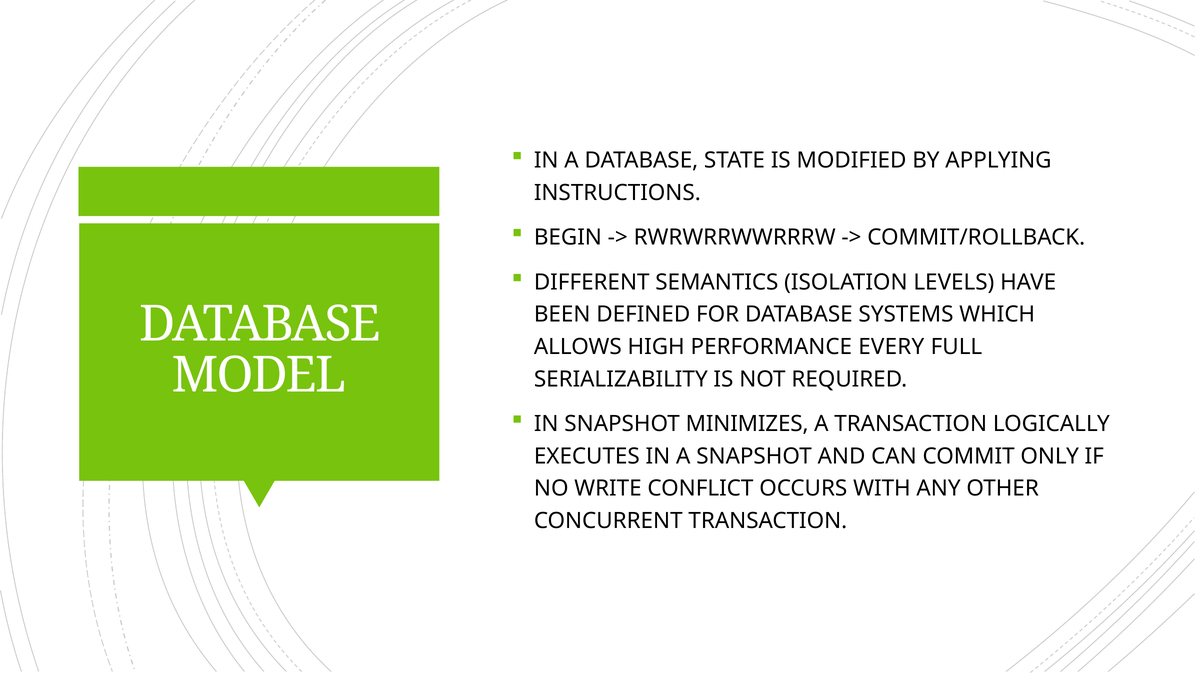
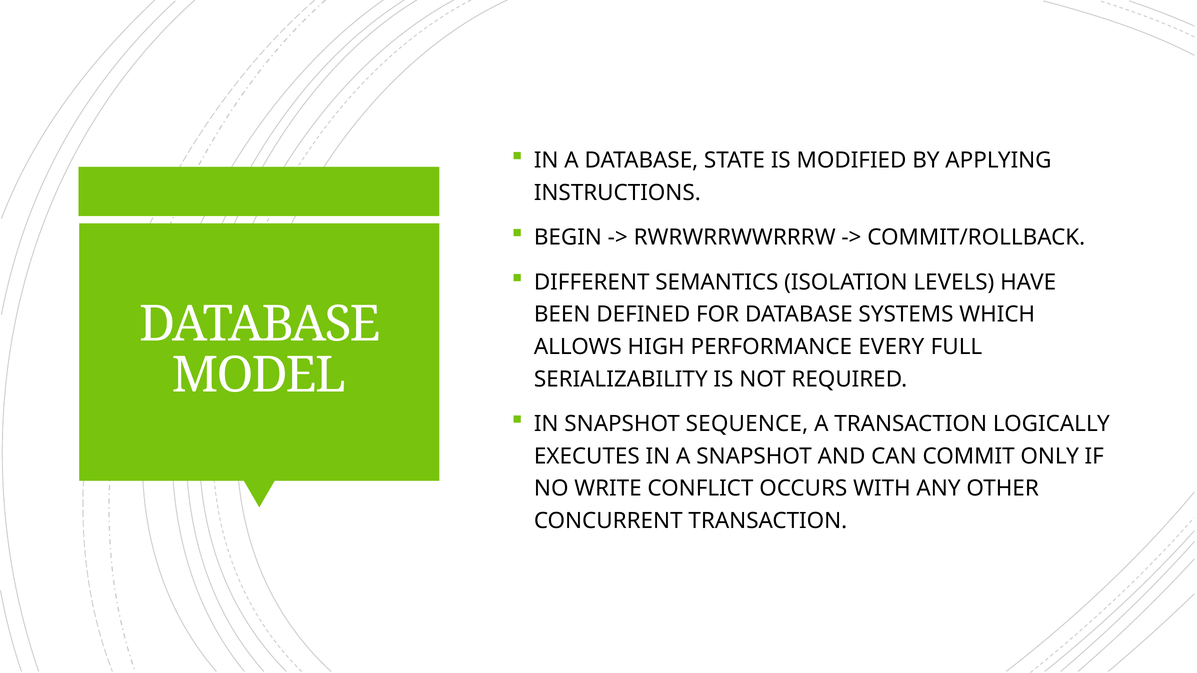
MINIMIZES: MINIMIZES -> SEQUENCE (747, 424)
